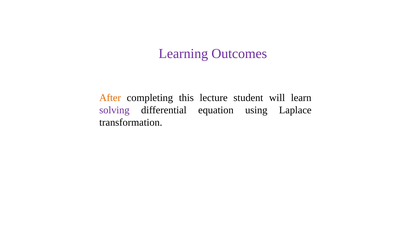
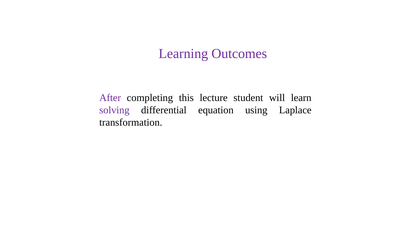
After colour: orange -> purple (110, 98)
